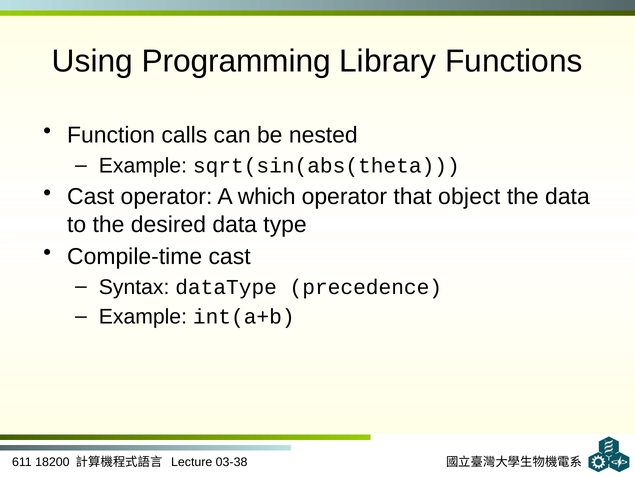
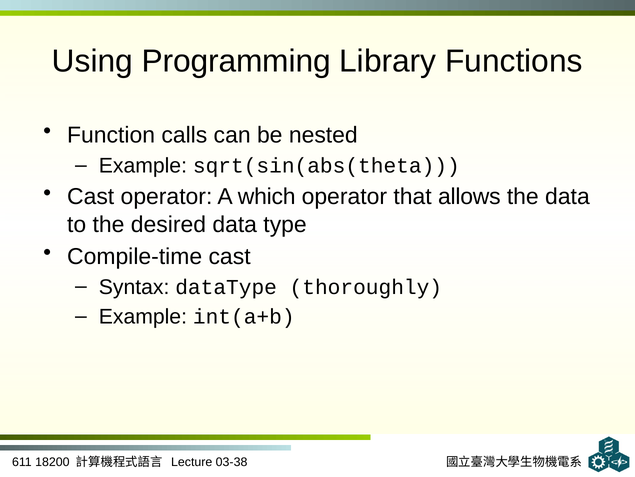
object: object -> allows (469, 197)
precedence: precedence -> thoroughly (366, 287)
